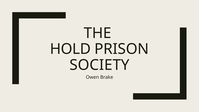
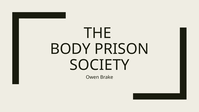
HOLD: HOLD -> BODY (70, 49)
